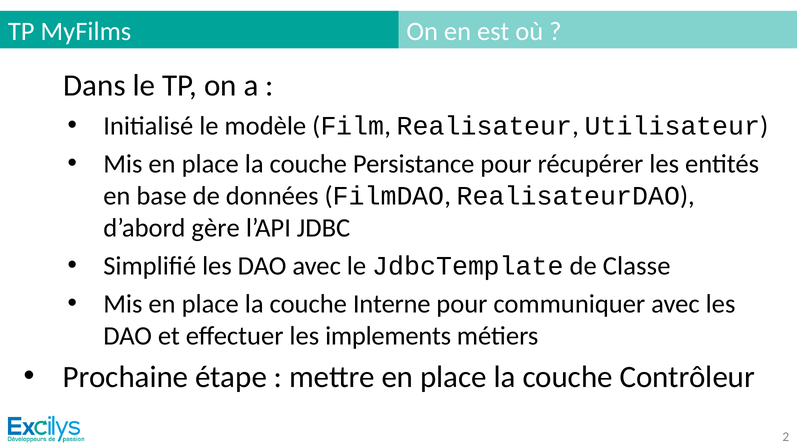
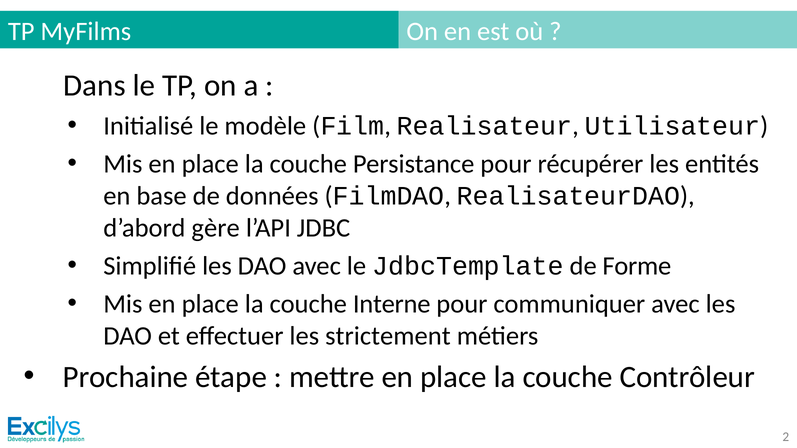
Classe: Classe -> Forme (637, 266)
implements: implements -> strictement (388, 336)
